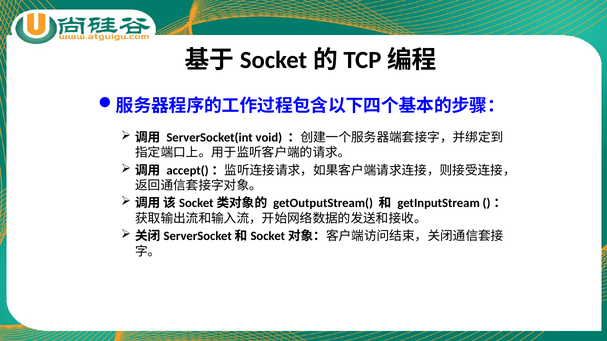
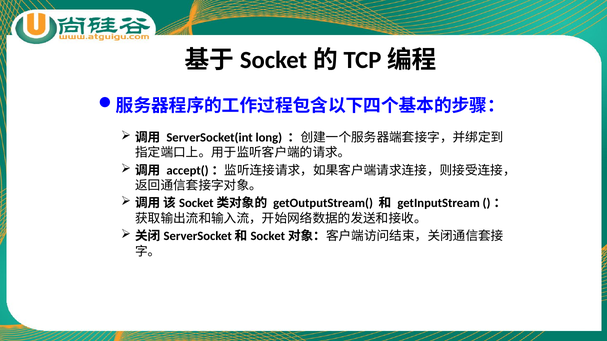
void: void -> long (269, 138)
